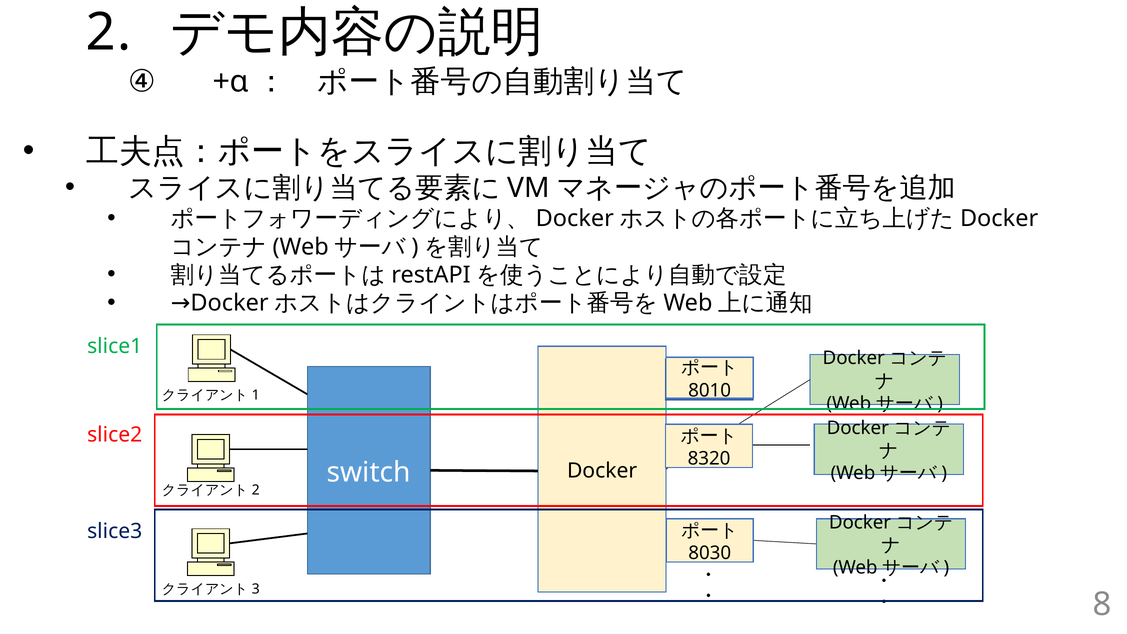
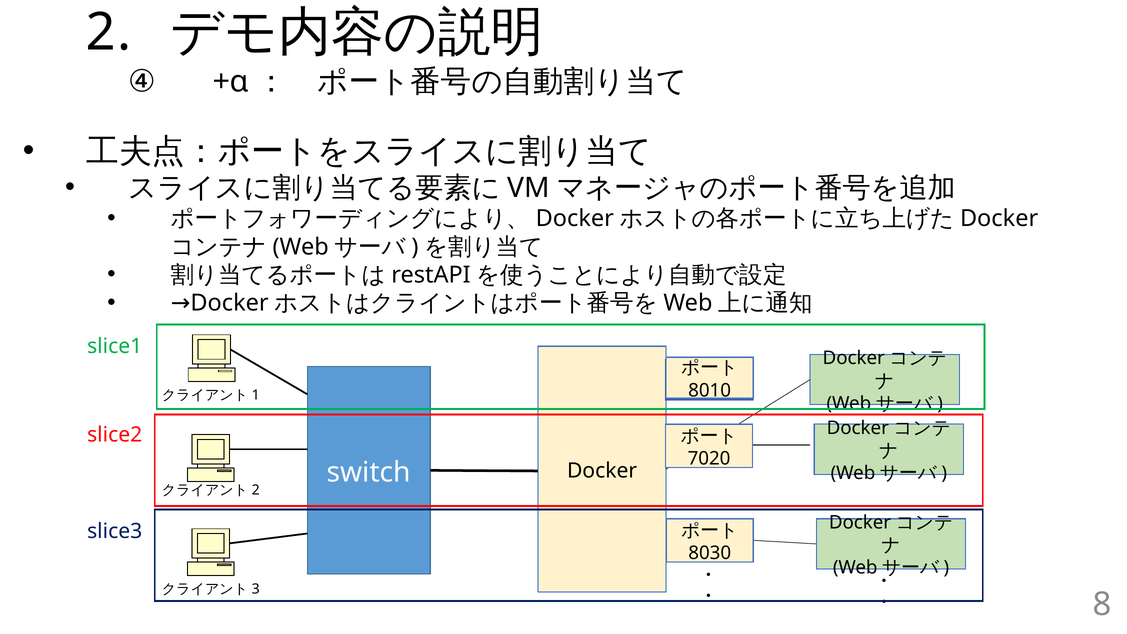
8320: 8320 -> 7020 (709, 458)
